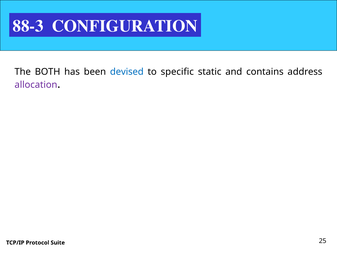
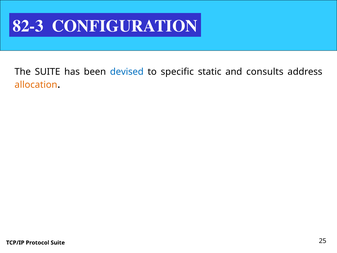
88-3: 88-3 -> 82-3 (28, 26)
The BOTH: BOTH -> SUITE (48, 72)
contains: contains -> consults (265, 72)
allocation colour: purple -> orange (36, 85)
